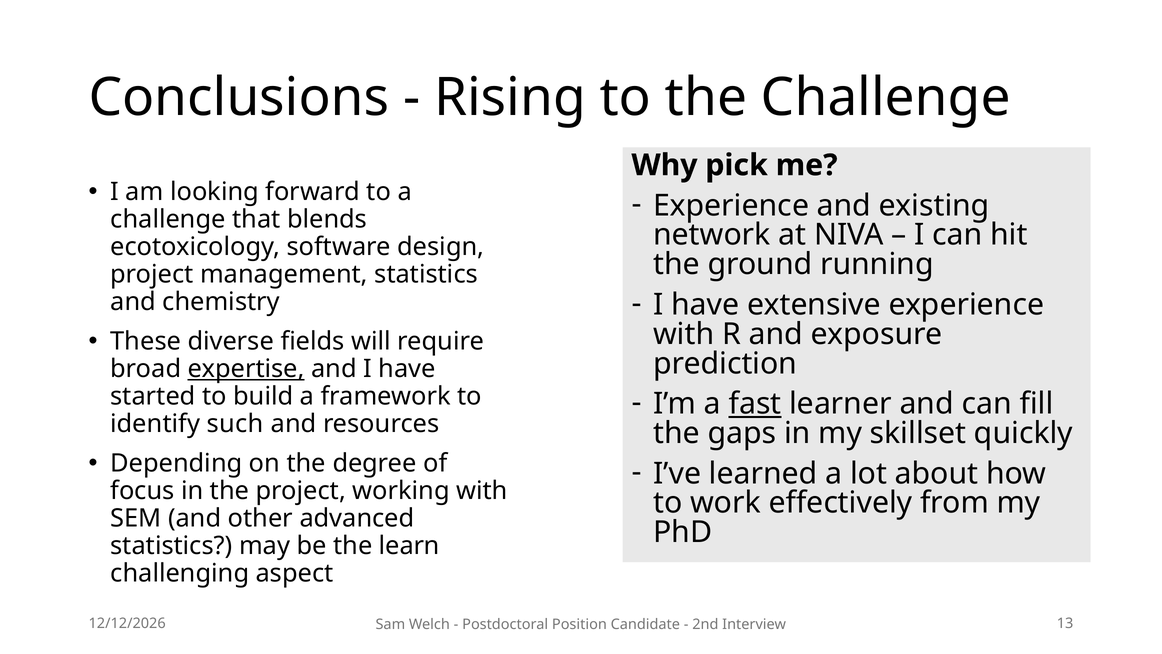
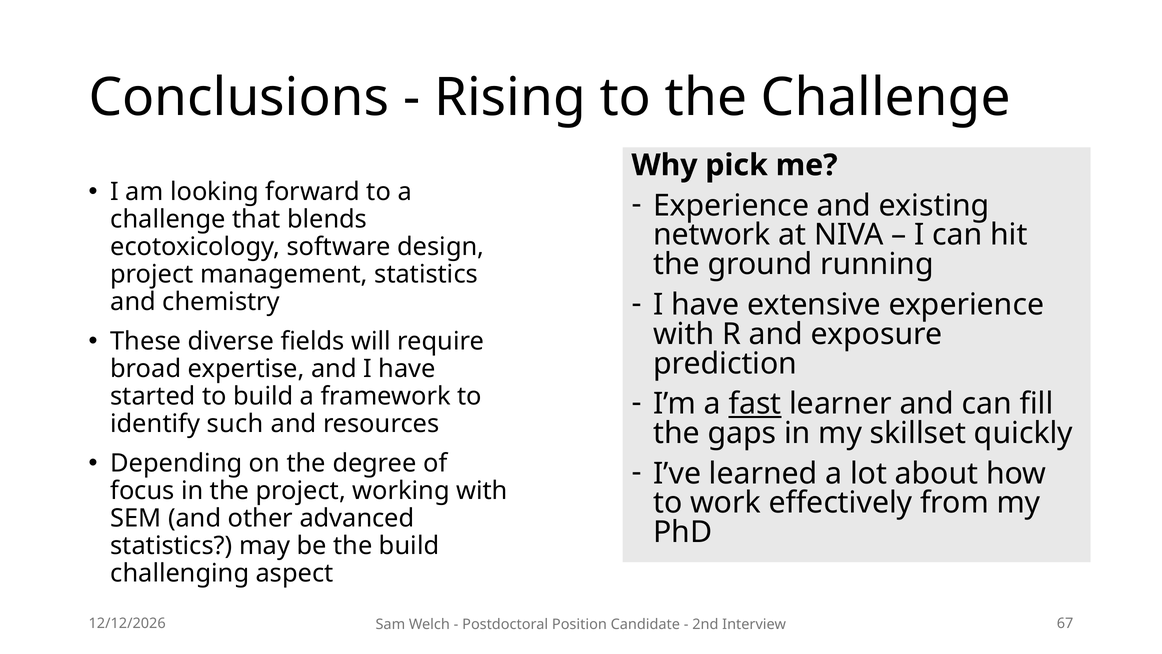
expertise underline: present -> none (246, 369)
the learn: learn -> build (409, 546)
13: 13 -> 67 (1065, 623)
